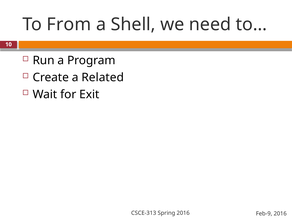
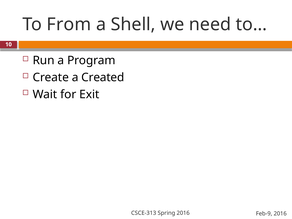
Related: Related -> Created (103, 77)
